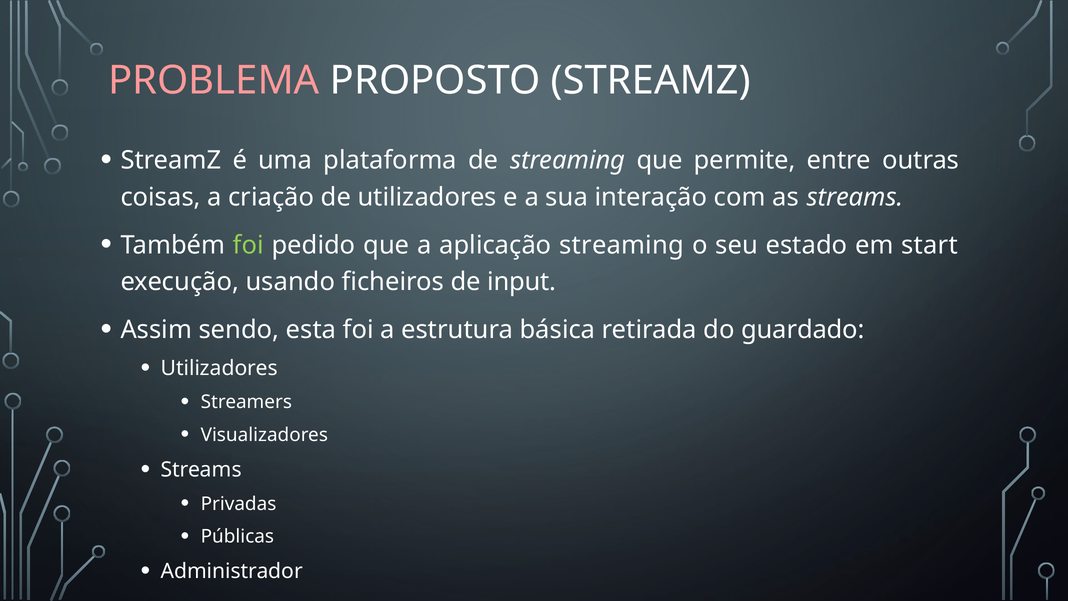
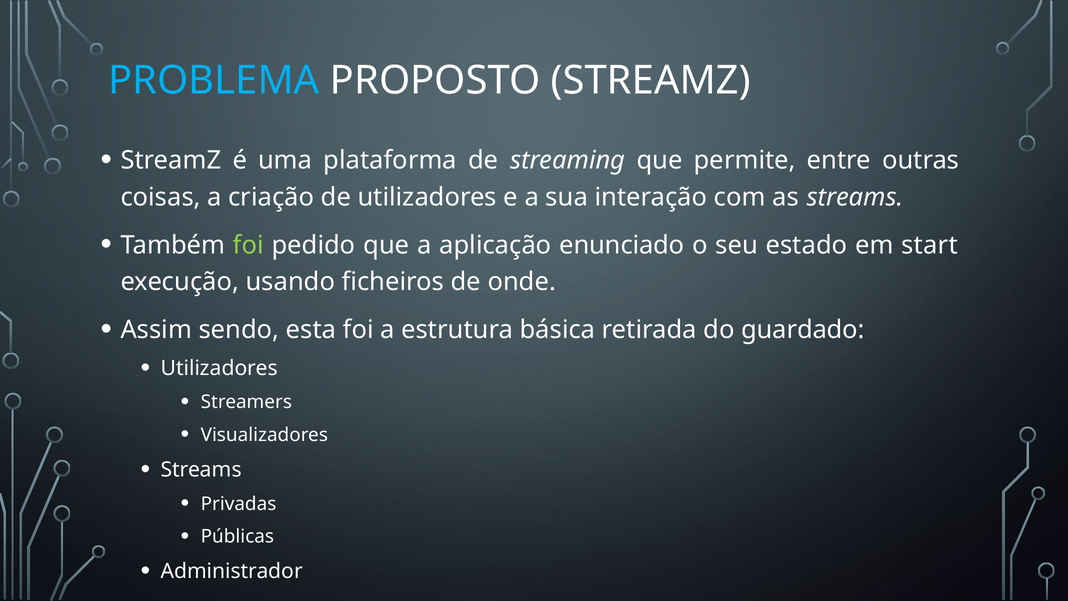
PROBLEMA colour: pink -> light blue (214, 80)
aplicação streaming: streaming -> enunciado (622, 245)
input: input -> onde (522, 282)
